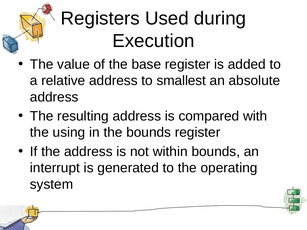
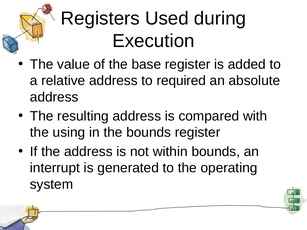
smallest: smallest -> required (181, 81)
